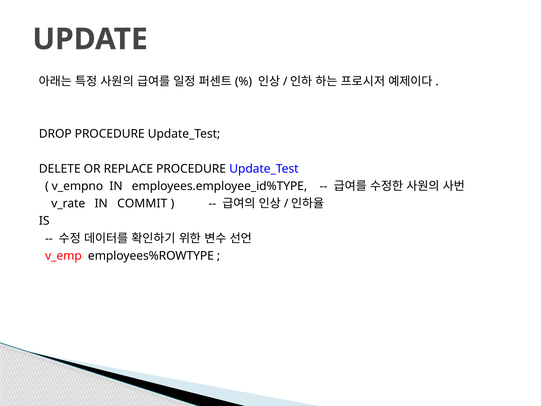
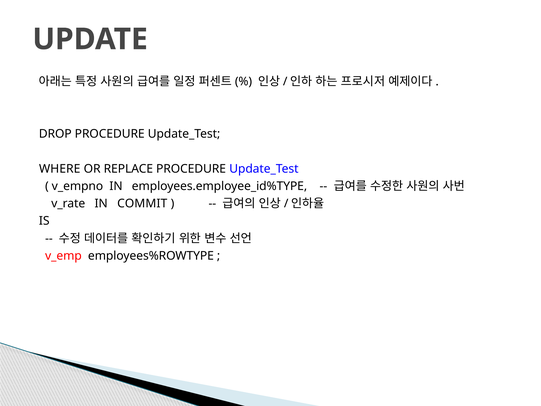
DELETE: DELETE -> WHERE (60, 169)
